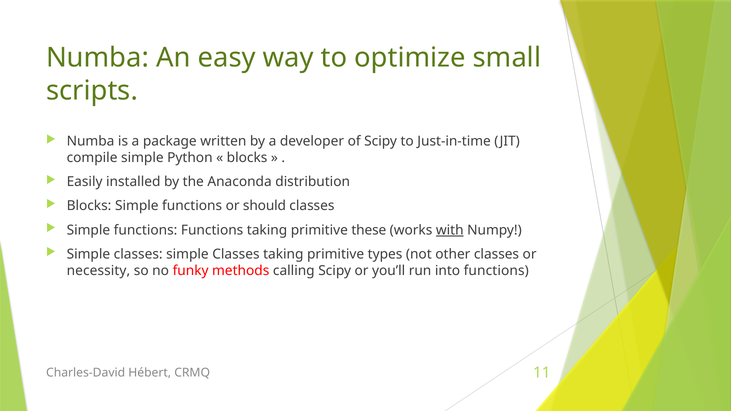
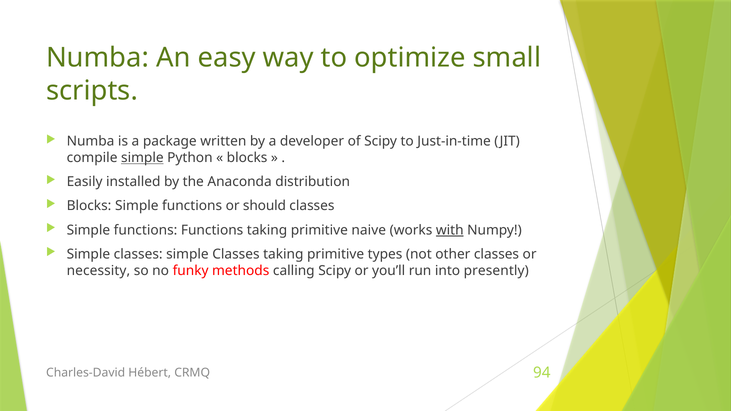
simple underline: none -> present (142, 158)
these: these -> naive (369, 230)
into functions: functions -> presently (496, 271)
11: 11 -> 94 (542, 373)
